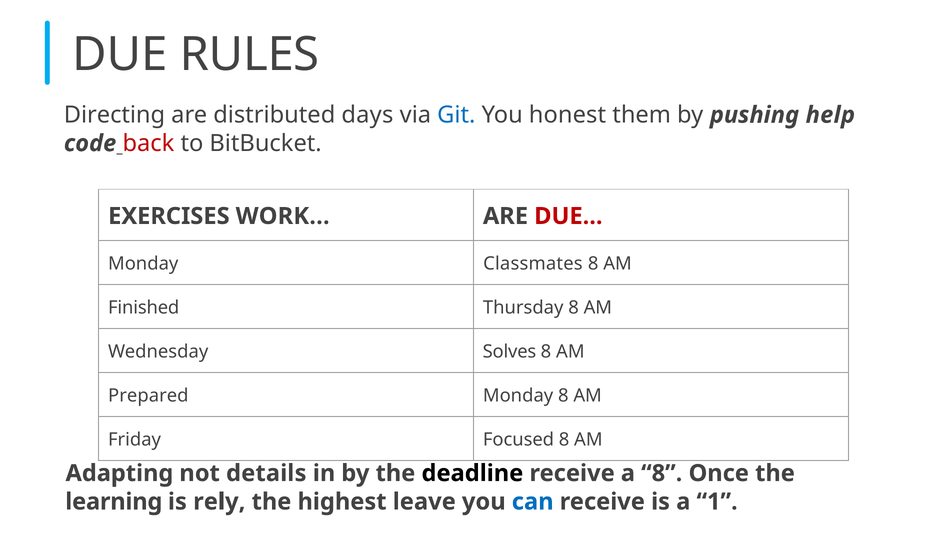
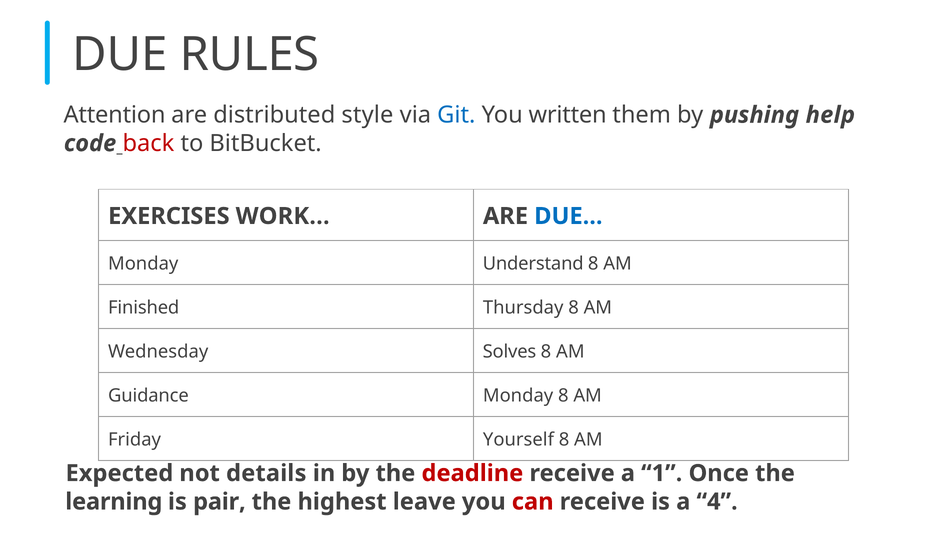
Directing: Directing -> Attention (115, 115)
days: days -> style (367, 115)
honest: honest -> written (568, 115)
DUE colour: red -> blue (568, 216)
Classmates: Classmates -> Understand (533, 263)
Prepared: Prepared -> Guidance (148, 395)
Focused: Focused -> Yourself (518, 439)
Adapting: Adapting -> Expected (119, 473)
deadline colour: black -> red (472, 473)
a 8: 8 -> 1 (662, 473)
rely: rely -> pair (219, 501)
can colour: blue -> red (533, 501)
1: 1 -> 4 (717, 501)
